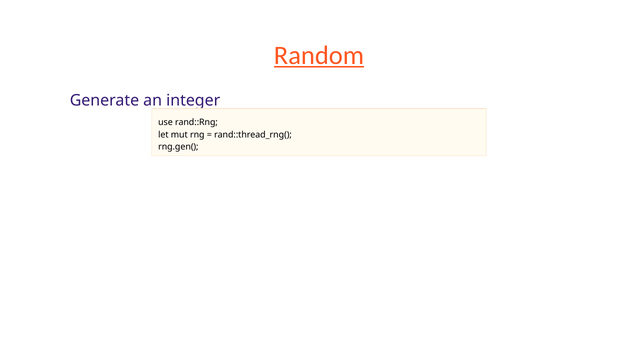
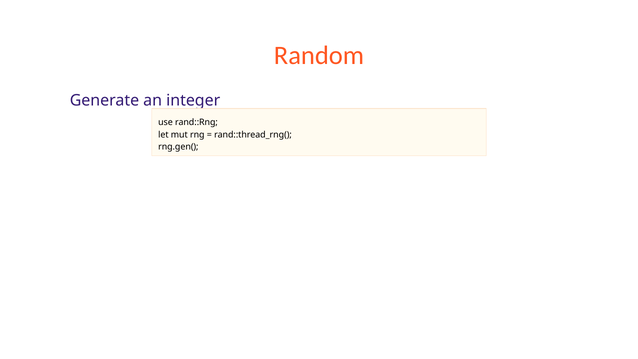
Random underline: present -> none (319, 55)
